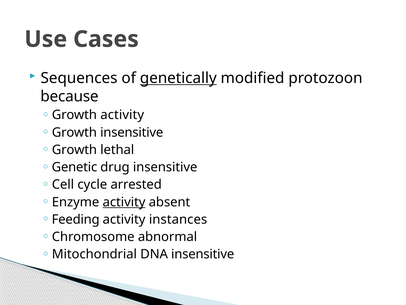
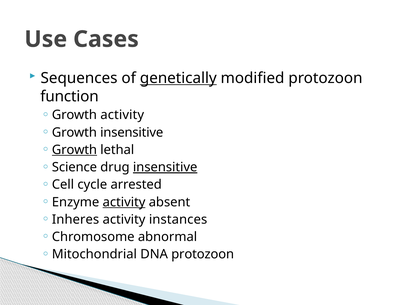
because: because -> function (69, 96)
Growth underline: none -> present (74, 150)
Genetic: Genetic -> Science (74, 167)
insensitive underline: none -> present (165, 167)
Feeding: Feeding -> Inheres (76, 219)
DNA insensitive: insensitive -> protozoon (203, 254)
